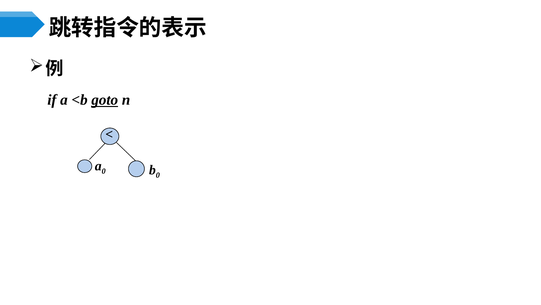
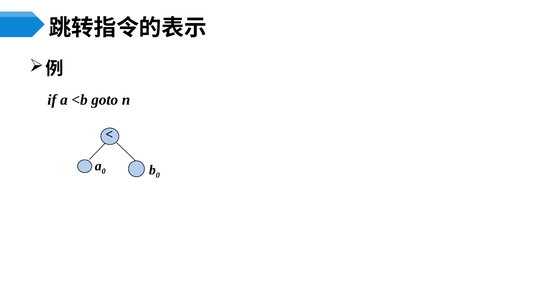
goto underline: present -> none (105, 100)
